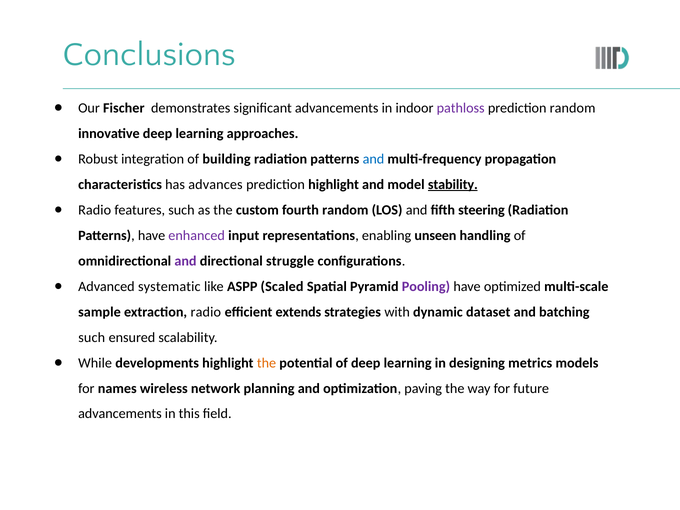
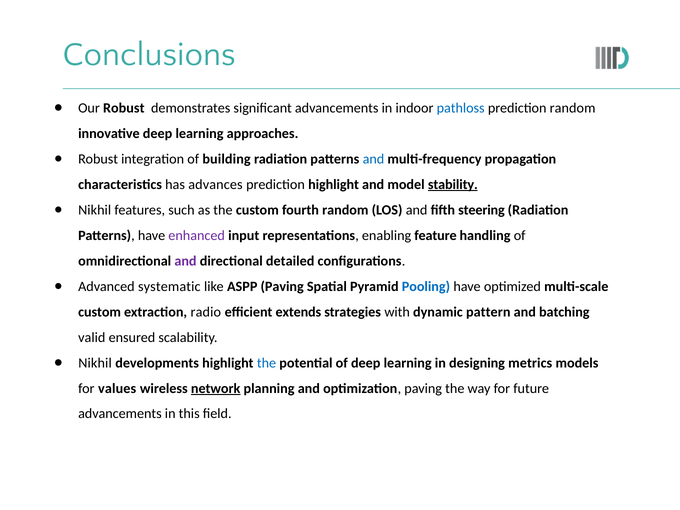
Our Fischer: Fischer -> Robust (124, 108)
pathloss colour: purple -> blue (461, 108)
Radio: Radio -> Nikhil (95, 210)
unseen: unseen -> feature (435, 235)
struggle: struggle -> detailed (290, 261)
ASPP Scaled: Scaled -> Paving (282, 286)
Pooling colour: purple -> blue (426, 286)
sample: sample -> custom (100, 312)
dataset: dataset -> pattern (488, 312)
such: such -> valid (92, 337)
While: While -> Nikhil (95, 363)
the colour: orange -> blue (267, 363)
names: names -> values (117, 388)
network underline: none -> present (216, 388)
